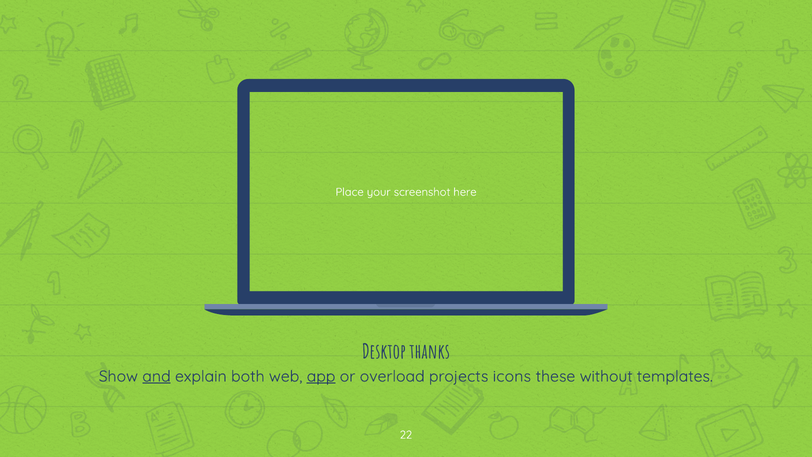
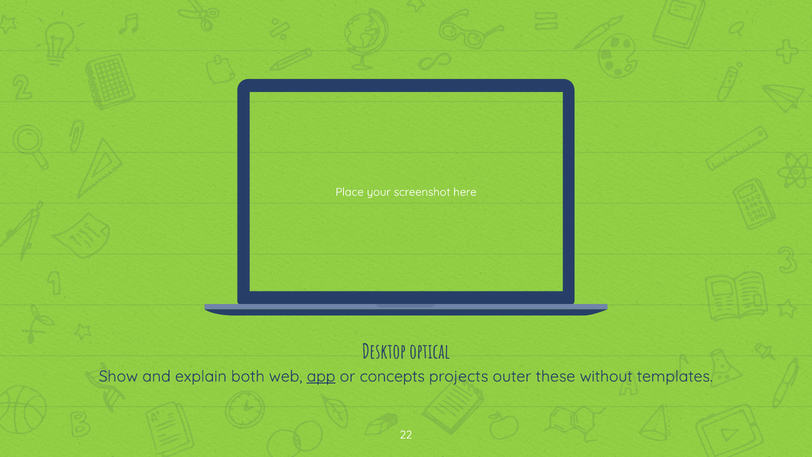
thanks: thanks -> optical (430, 352)
and underline: present -> none (156, 376)
overload: overload -> concepts (392, 376)
icons: icons -> outer (512, 376)
